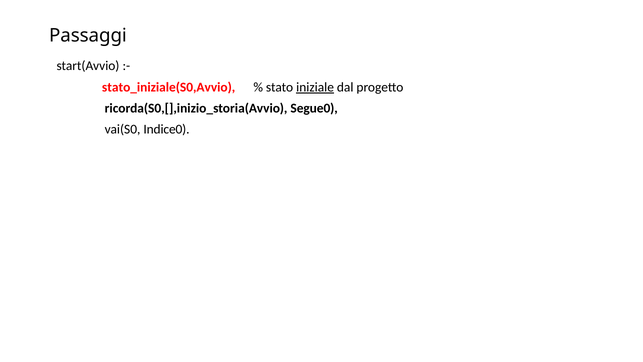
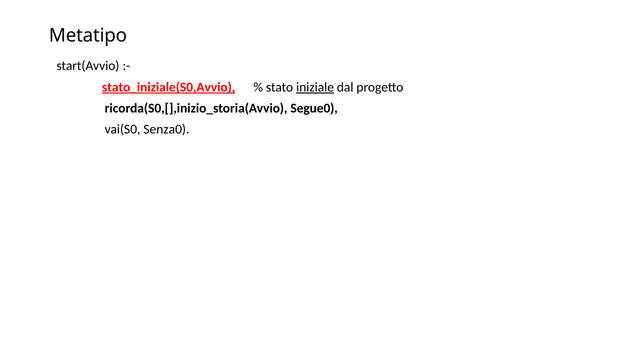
Passaggi: Passaggi -> Metatipo (88, 35)
stato_iniziale(S0,Avvio underline: none -> present (169, 87)
Indice0: Indice0 -> Senza0 (166, 129)
